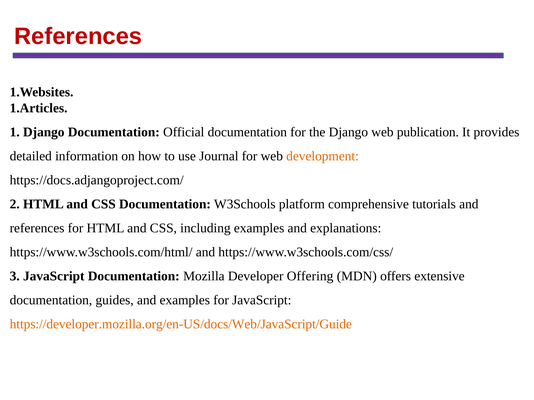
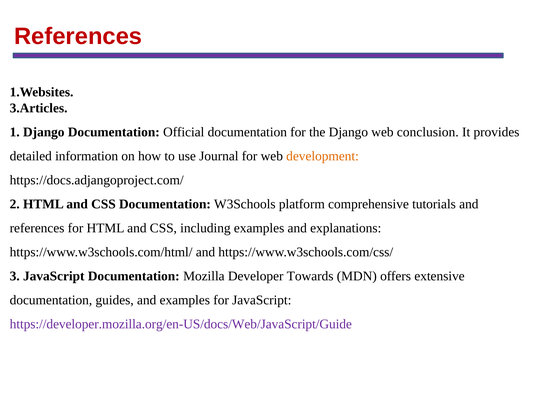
1.Articles: 1.Articles -> 3.Articles (39, 108)
publication: publication -> conclusion (428, 132)
Offering: Offering -> Towards (310, 277)
https://developer.mozilla.org/en-US/docs/Web/JavaScript/Guide colour: orange -> purple (181, 325)
